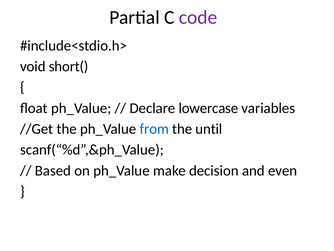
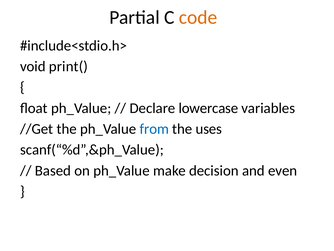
code colour: purple -> orange (198, 17)
short(: short( -> print( (68, 66)
until: until -> uses (209, 129)
